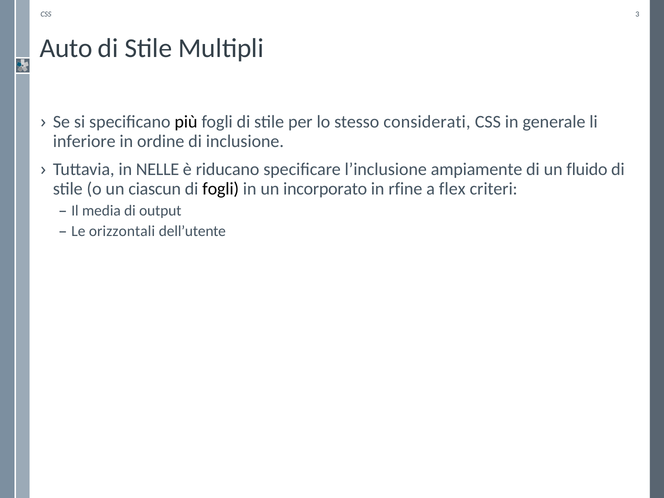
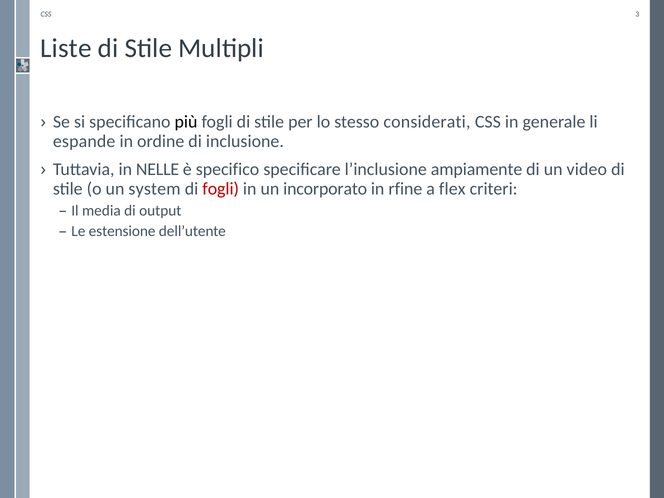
Auto: Auto -> Liste (66, 48)
inferiore: inferiore -> espande (84, 141)
riducano: riducano -> specifico (228, 170)
fluido: fluido -> video (587, 170)
ciascun: ciascun -> system (155, 189)
fogli colour: black -> red (221, 189)
orizzontali: orizzontali -> estensione (122, 231)
